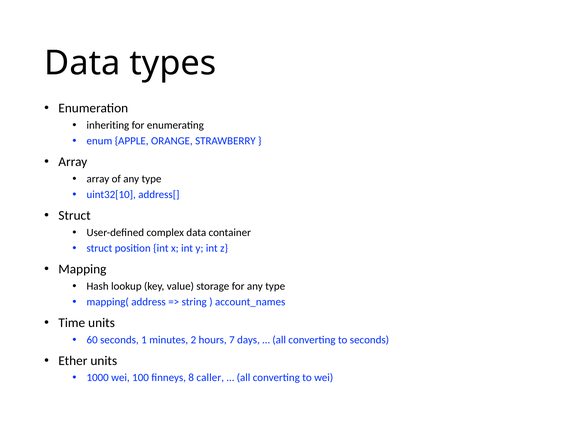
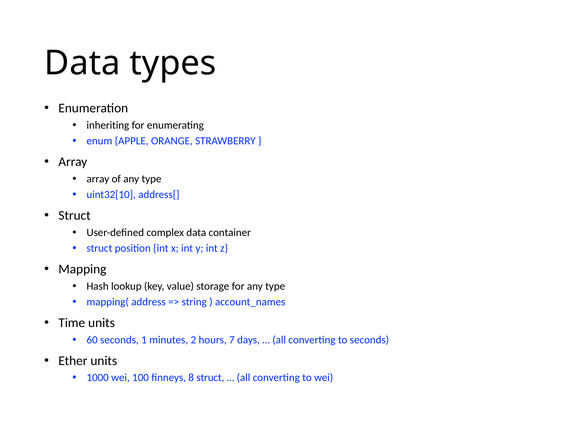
8 caller: caller -> struct (210, 378)
